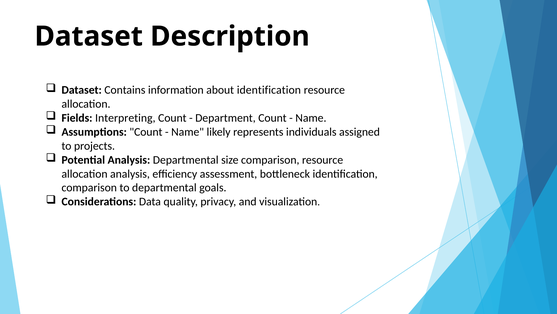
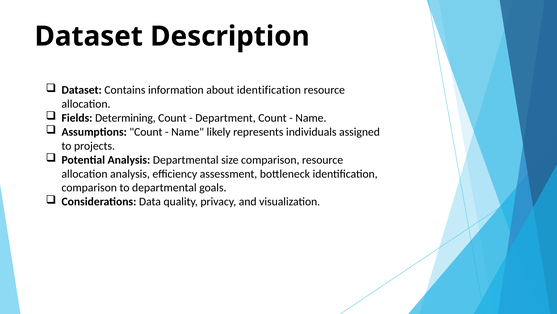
Interpreting: Interpreting -> Determining (125, 118)
